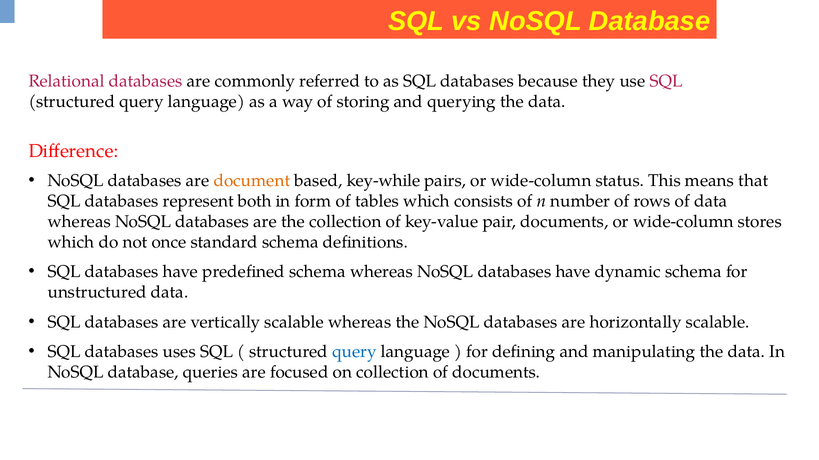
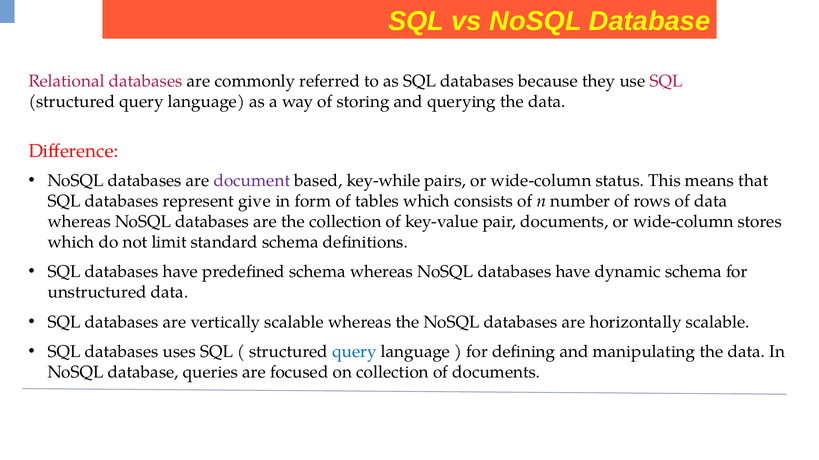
document colour: orange -> purple (252, 181)
both: both -> give (255, 202)
once: once -> limit (169, 243)
